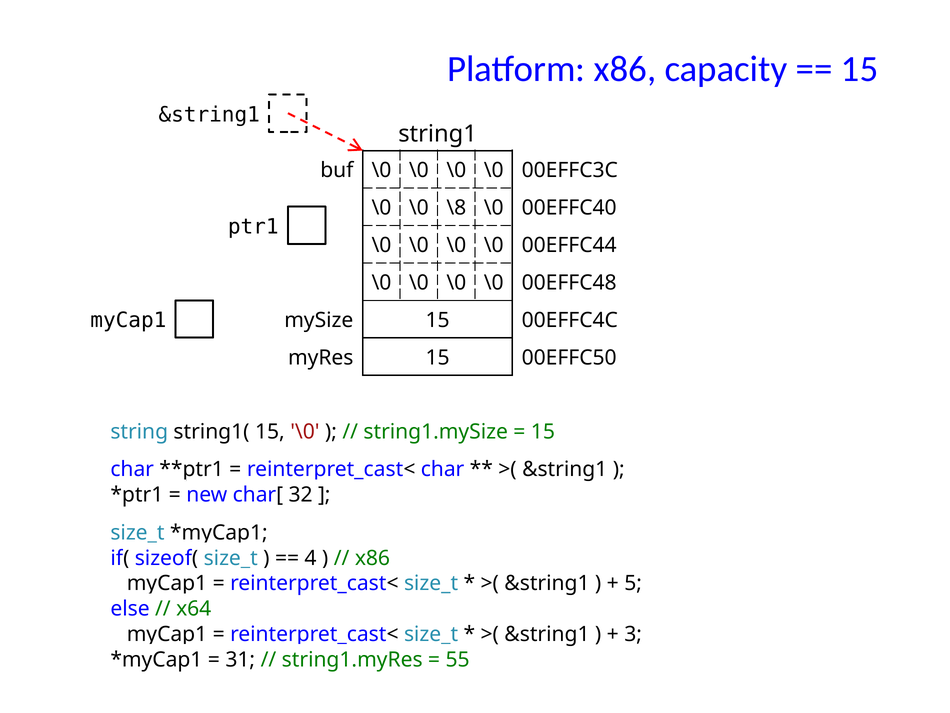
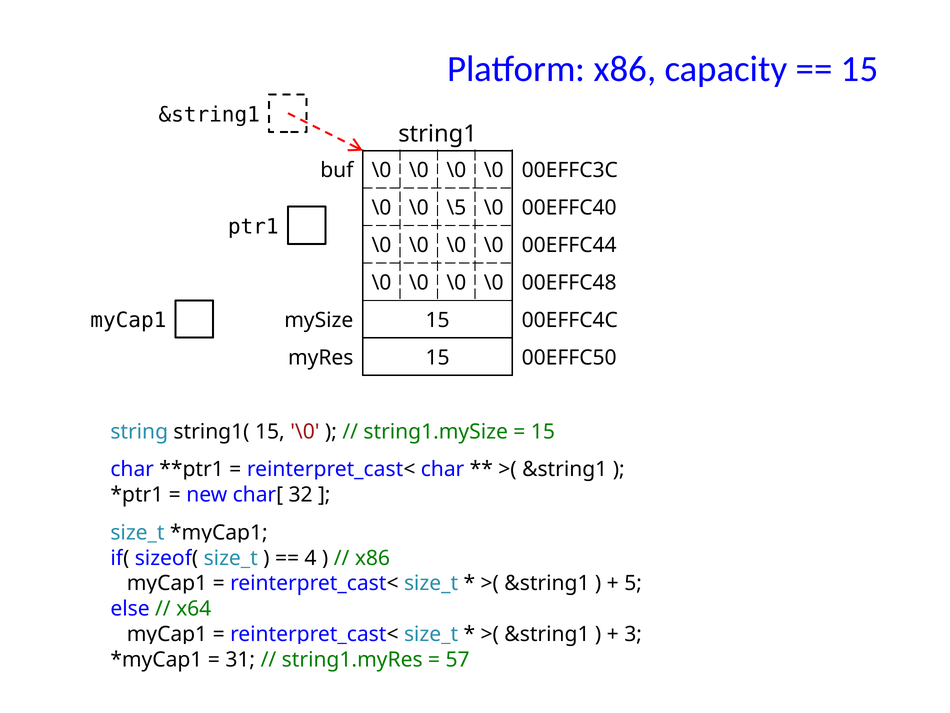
\8: \8 -> \5 (456, 208)
55: 55 -> 57 (458, 659)
